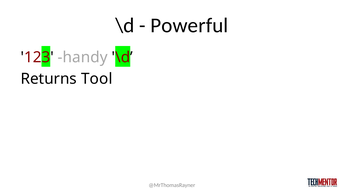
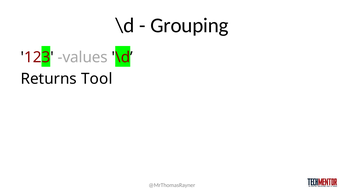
Powerful: Powerful -> Grouping (189, 25)
handy: handy -> values (83, 57)
